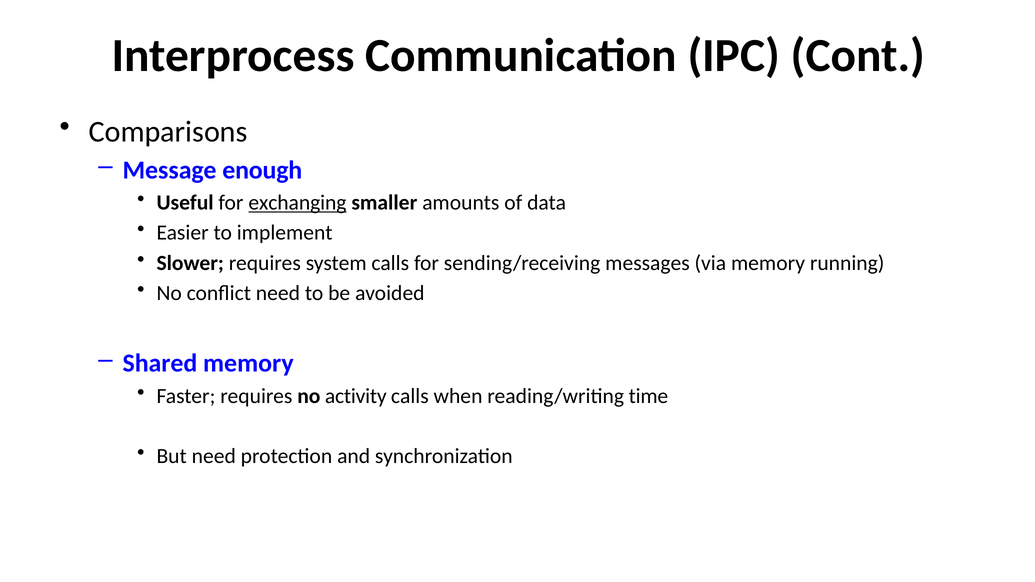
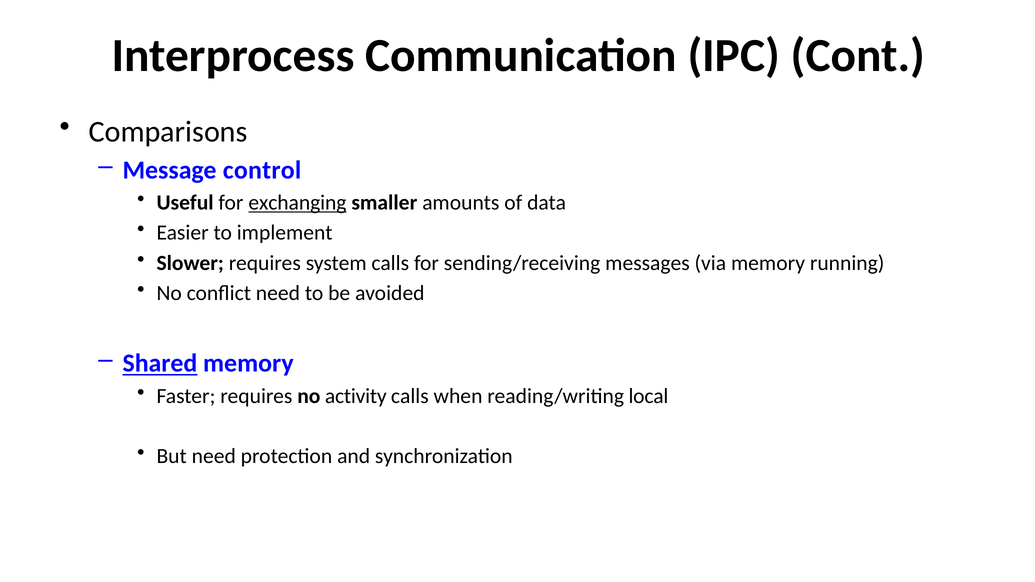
enough: enough -> control (262, 170)
Shared underline: none -> present (160, 364)
time: time -> local (648, 396)
